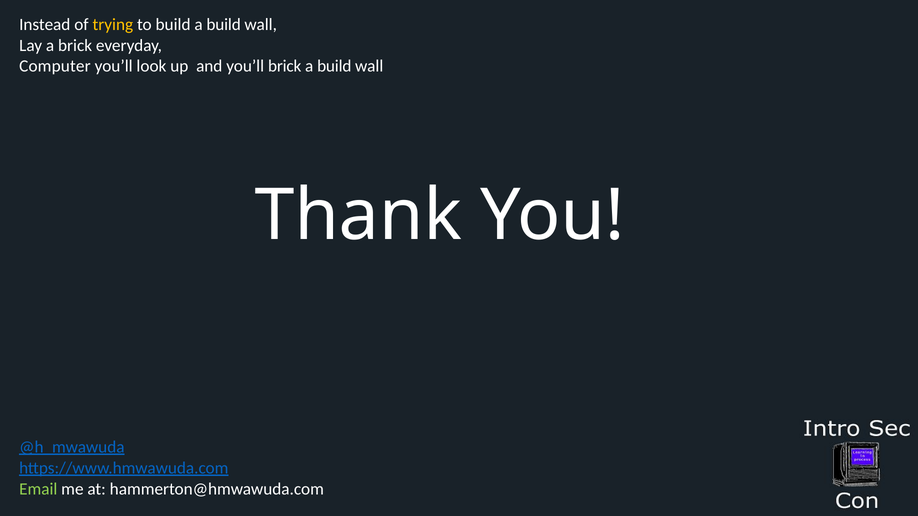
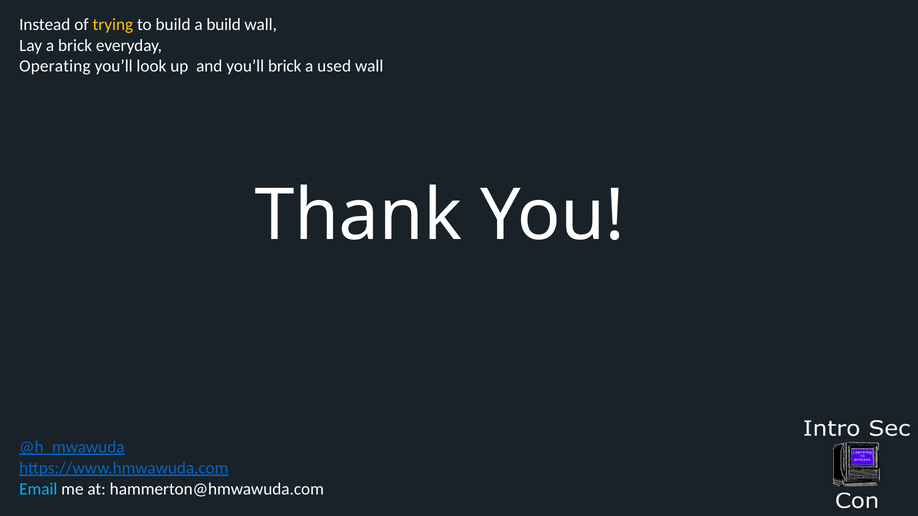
Computer: Computer -> Operating (55, 66)
build: build -> used (334, 66)
Email colour: light green -> light blue (38, 489)
